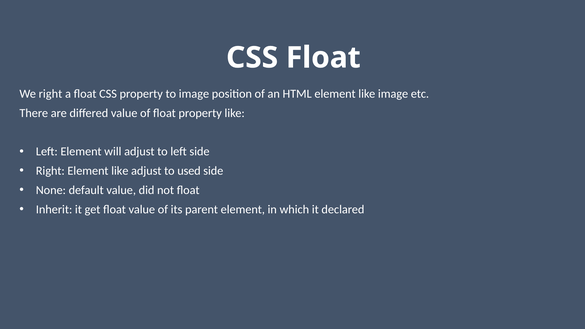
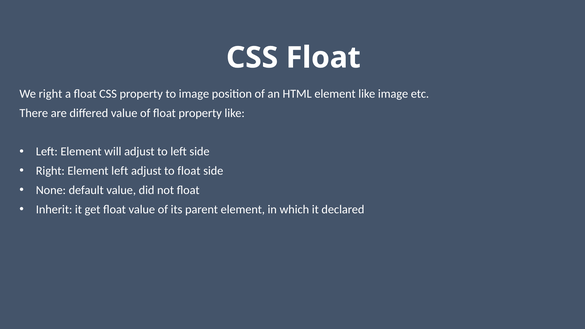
Right Element like: like -> left (120, 171)
to used: used -> float (189, 171)
